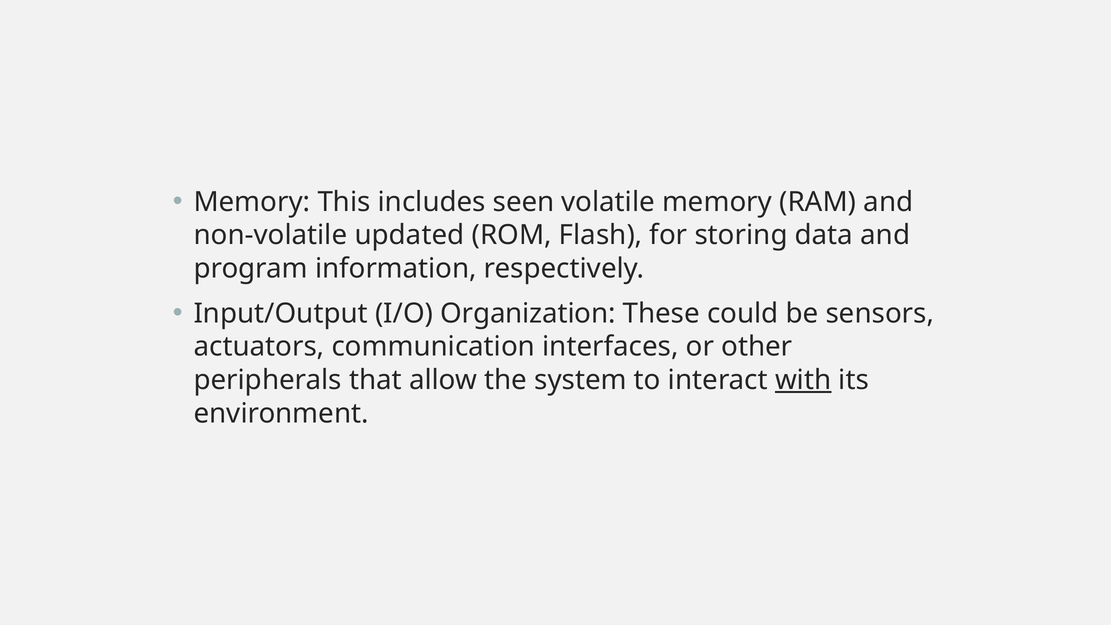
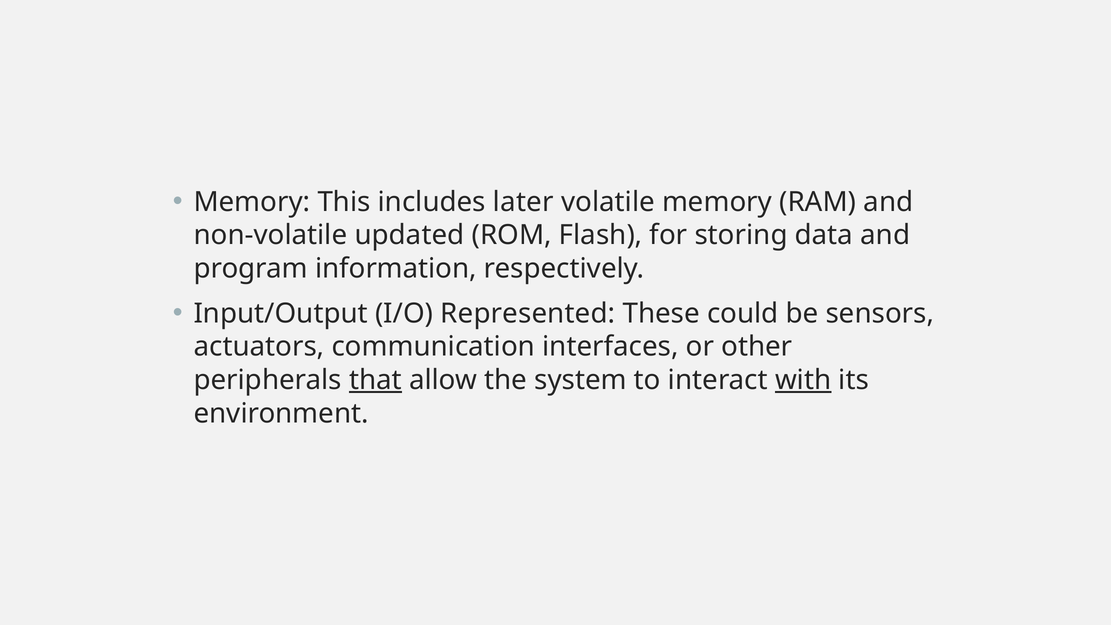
seen: seen -> later (523, 202)
Organization: Organization -> Represented (528, 313)
that underline: none -> present (375, 380)
